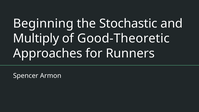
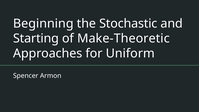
Multiply: Multiply -> Starting (36, 38)
Good-Theoretic: Good-Theoretic -> Make-Theoretic (123, 38)
Runners: Runners -> Uniform (130, 53)
